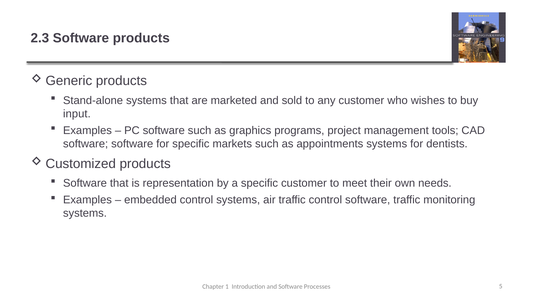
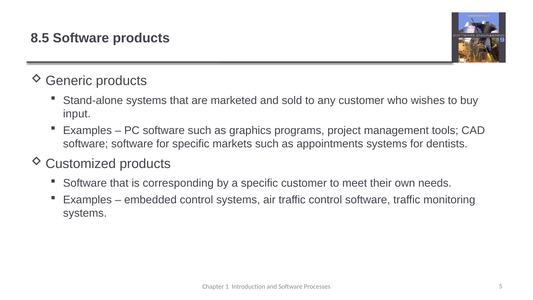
2.3: 2.3 -> 8.5 (40, 38)
representation: representation -> corresponding (178, 183)
